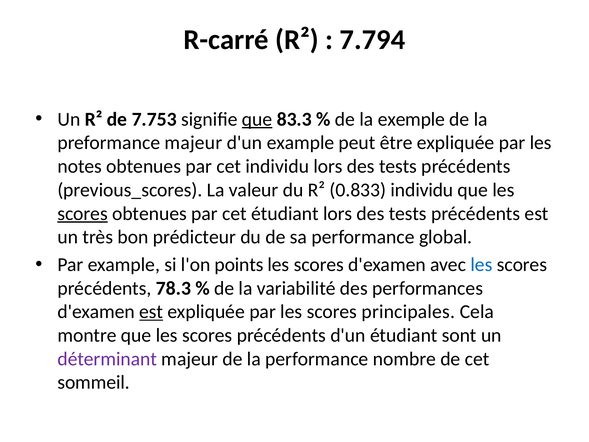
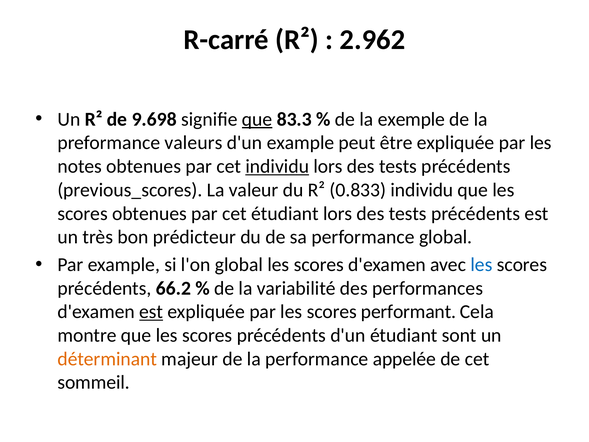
7.794: 7.794 -> 2.962 (372, 40)
7.753: 7.753 -> 9.698 (154, 119)
preformance majeur: majeur -> valeurs (193, 143)
individu underline: none -> present (277, 166)
scores underline: present -> none (83, 213)
l'on points: points -> global (239, 264)
78.3: 78.3 -> 66.2 (173, 288)
principales: principales -> performant (408, 312)
déterminant colour: purple -> orange (107, 359)
nombre: nombre -> appelée (404, 359)
